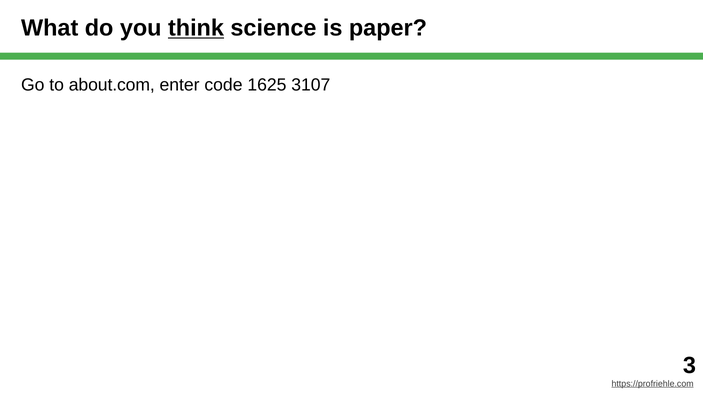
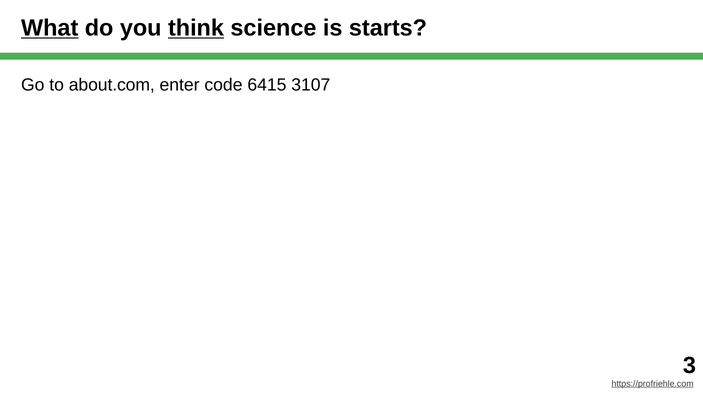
What underline: none -> present (50, 28)
paper: paper -> starts (388, 28)
1625: 1625 -> 6415 (267, 85)
